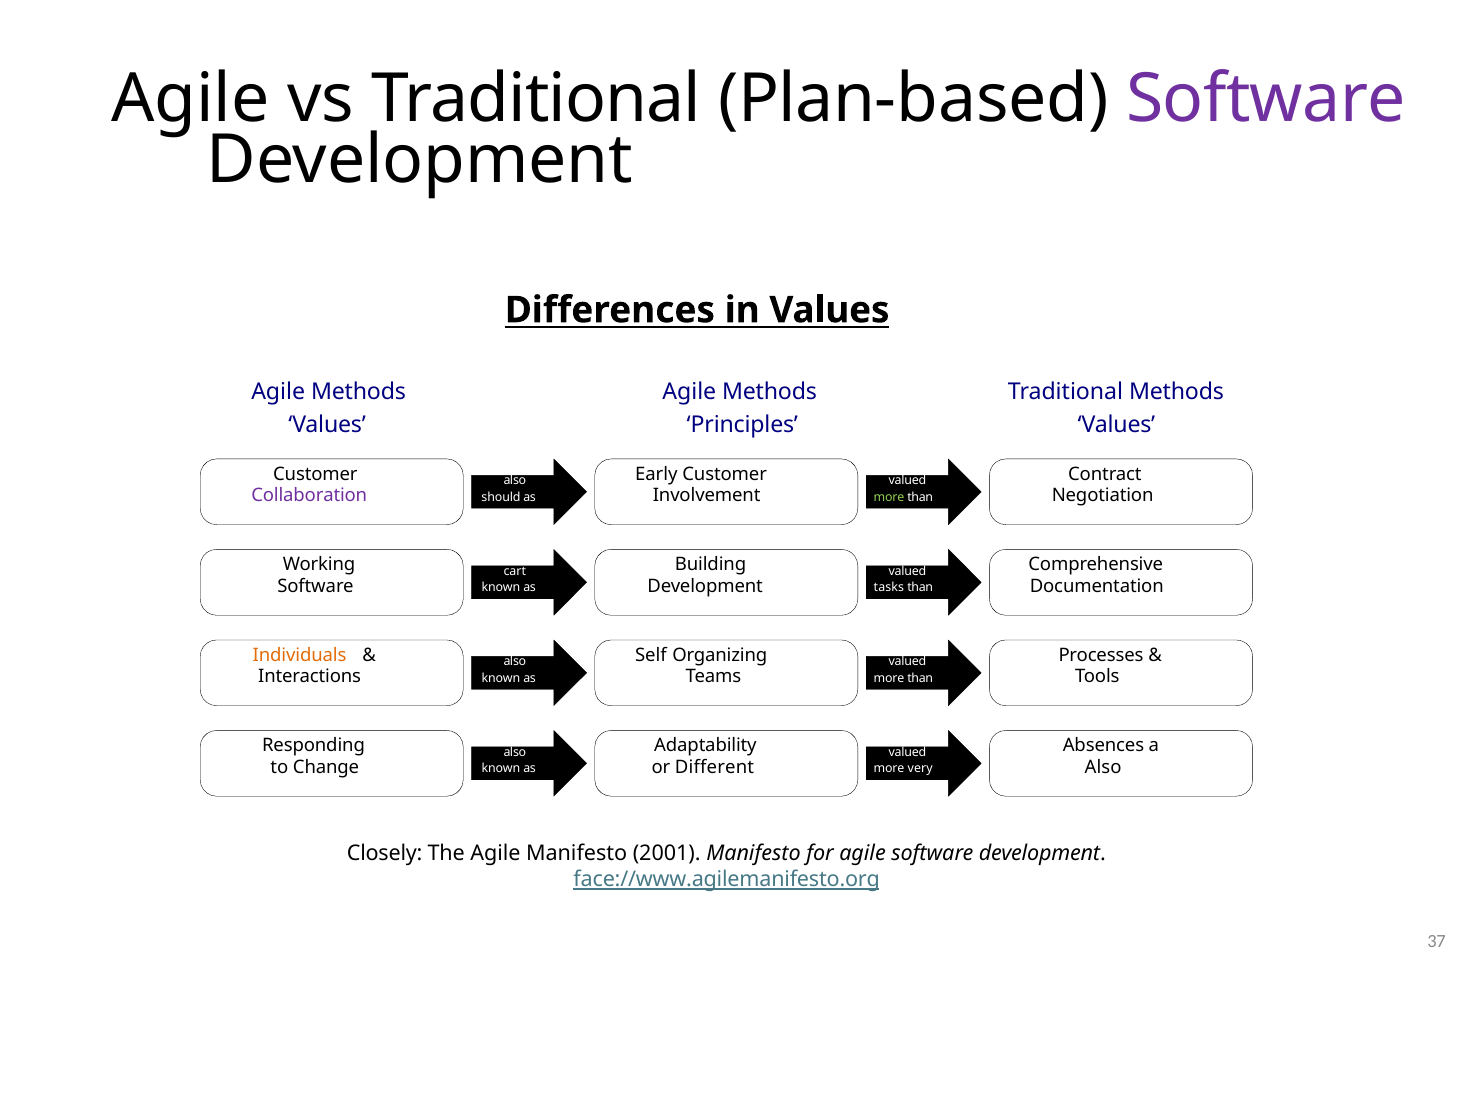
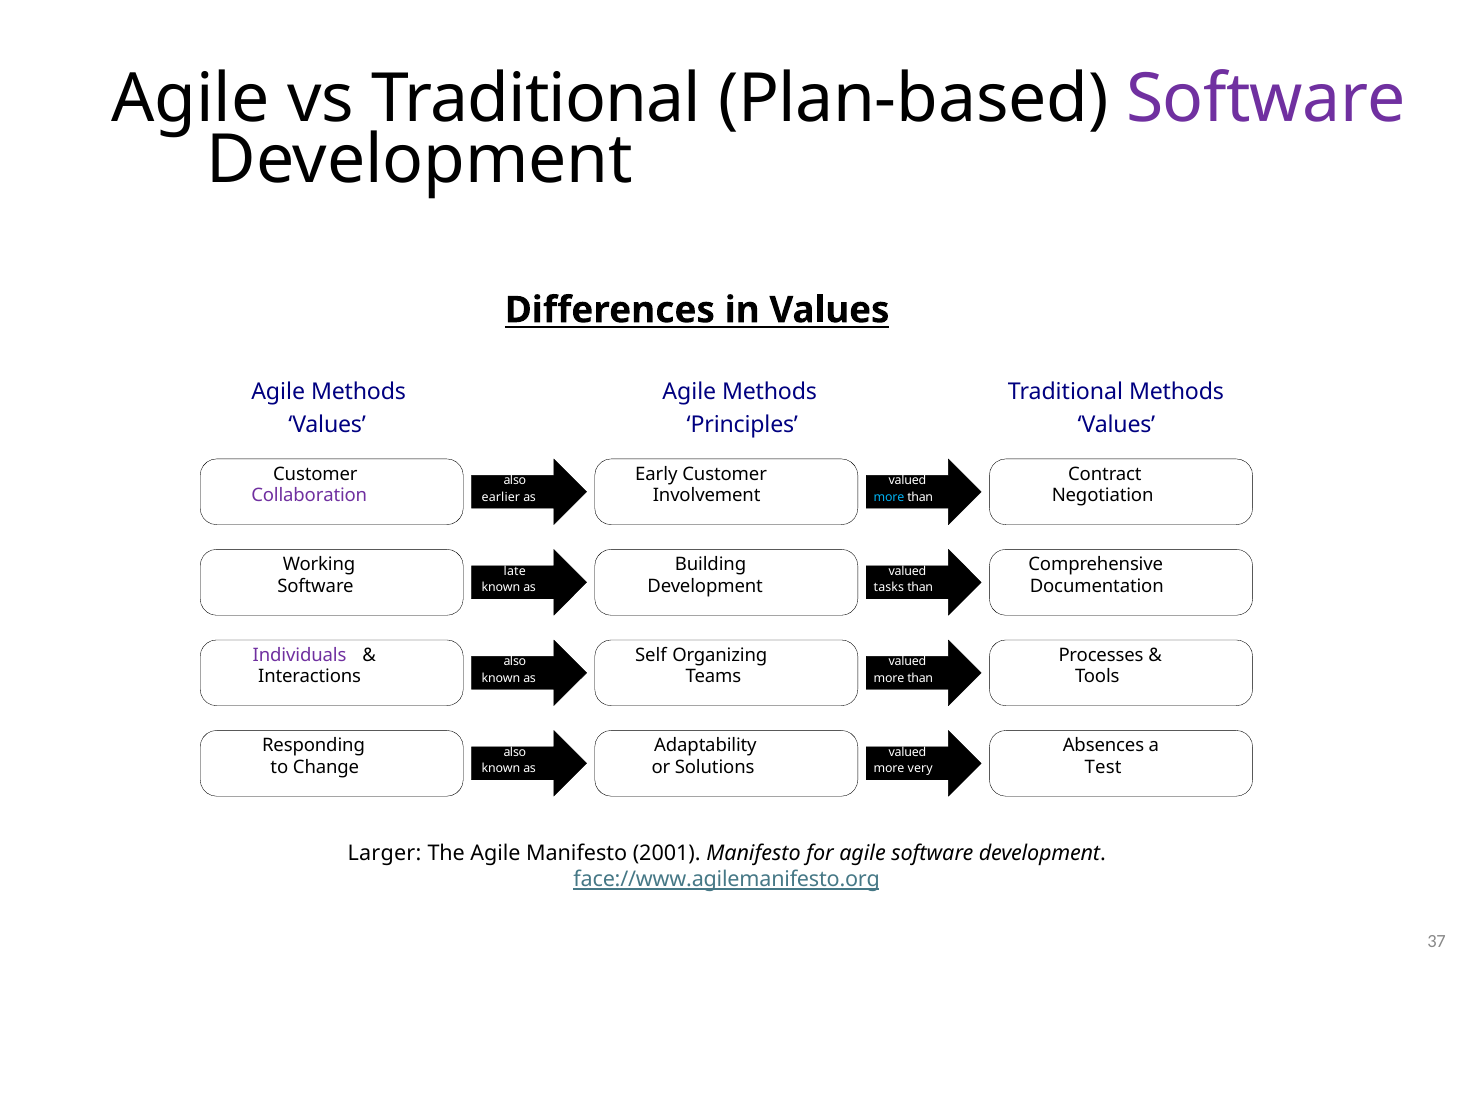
should: should -> earlier (501, 497)
more colour: light green -> light blue (889, 497)
cart: cart -> late (515, 571)
Individuals colour: orange -> purple (300, 655)
Different: Different -> Solutions (715, 767)
Also: Also -> Test (1103, 767)
Closely: Closely -> Larger (384, 853)
